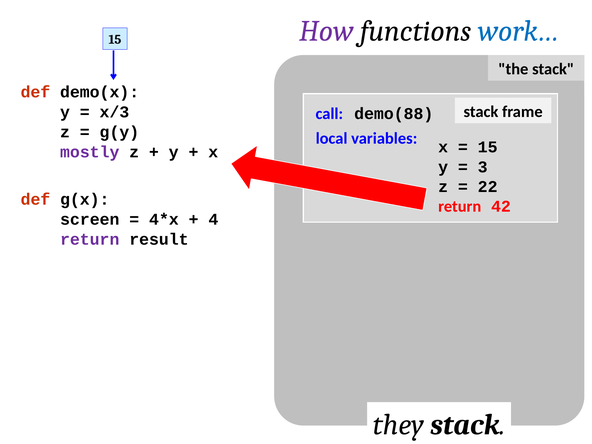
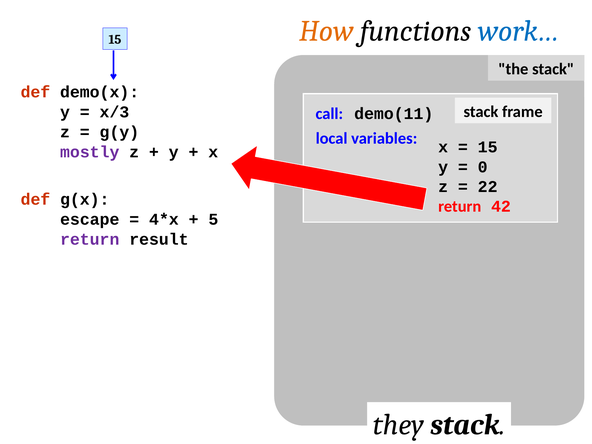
How colour: purple -> orange (326, 31)
demo(88: demo(88 -> demo(11 (394, 114)
3: 3 -> 0 (483, 167)
screen: screen -> escape (90, 219)
4: 4 -> 5 (213, 219)
